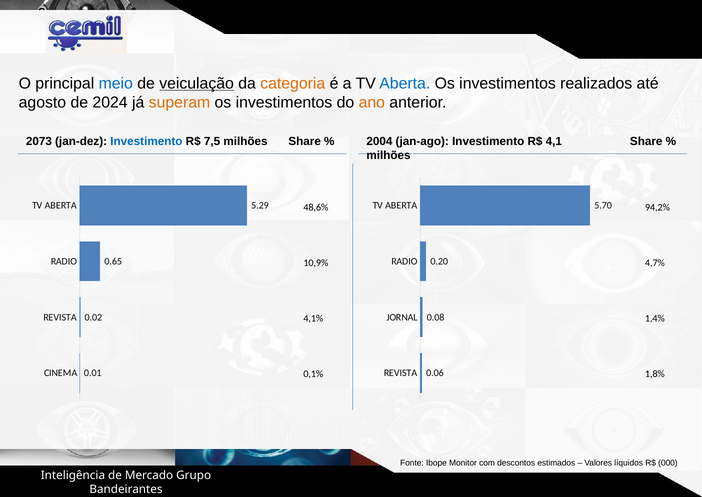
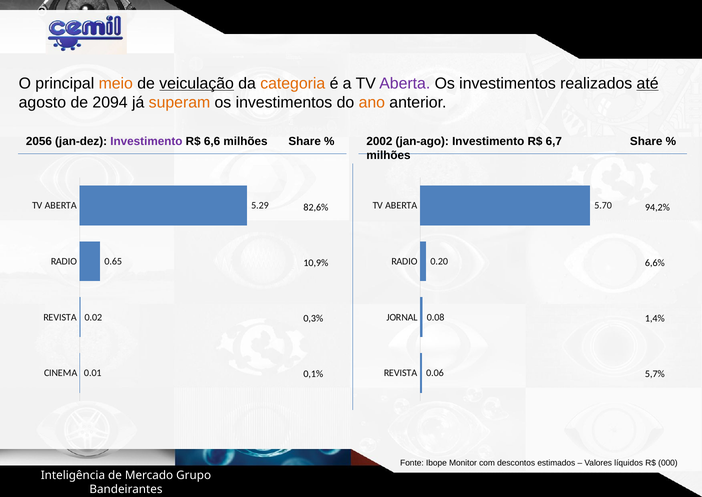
meio colour: blue -> orange (116, 83)
Aberta colour: blue -> purple (405, 83)
até underline: none -> present (648, 83)
2024: 2024 -> 2094 (110, 102)
2073: 2073 -> 2056 (39, 141)
Investimento colour: blue -> purple (146, 141)
7,5: 7,5 -> 6,6 (212, 141)
2004: 2004 -> 2002 (379, 141)
4,1: 4,1 -> 6,7 (554, 141)
48,6%: 48,6% -> 82,6% (316, 207)
4,7%: 4,7% -> 6,6% (655, 263)
4,1%: 4,1% -> 0,3% (313, 318)
1,8%: 1,8% -> 5,7% (655, 374)
